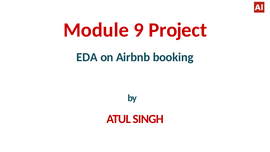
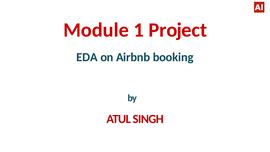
9: 9 -> 1 (139, 30)
